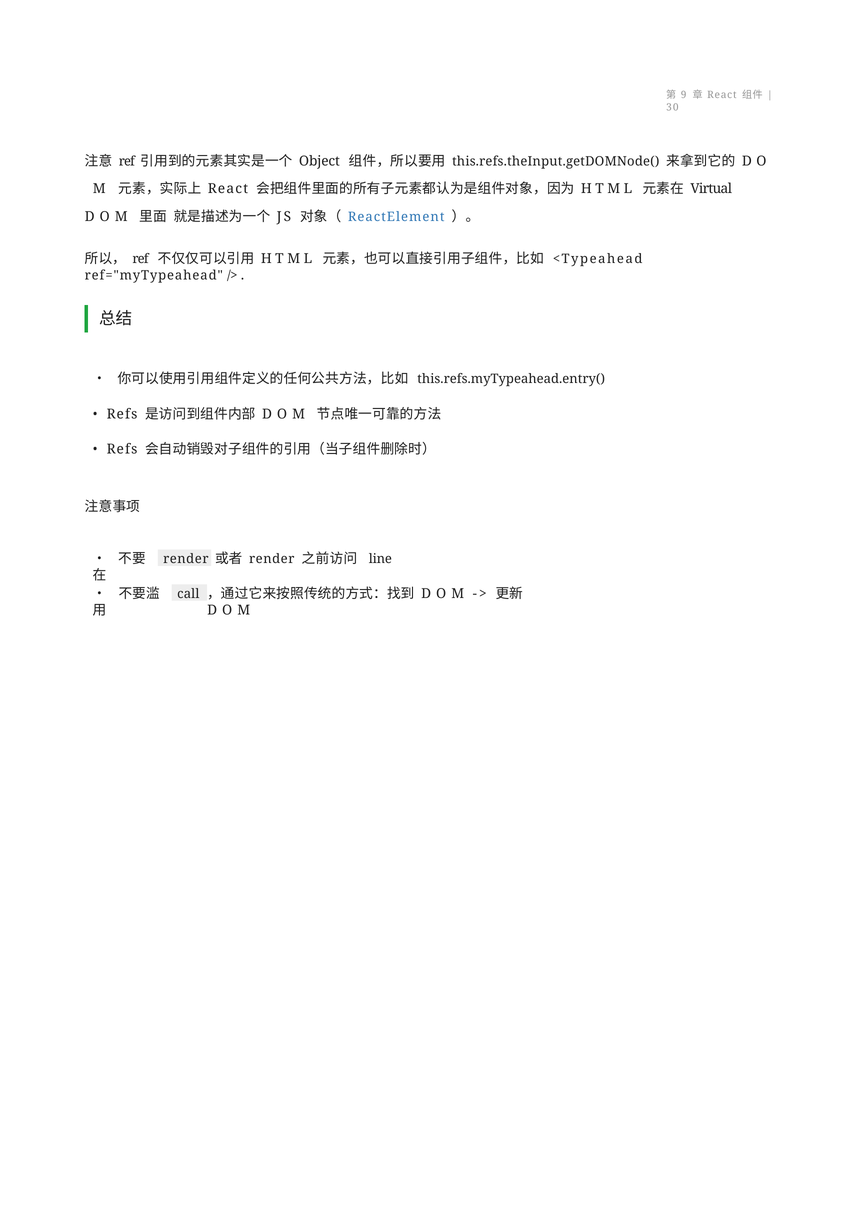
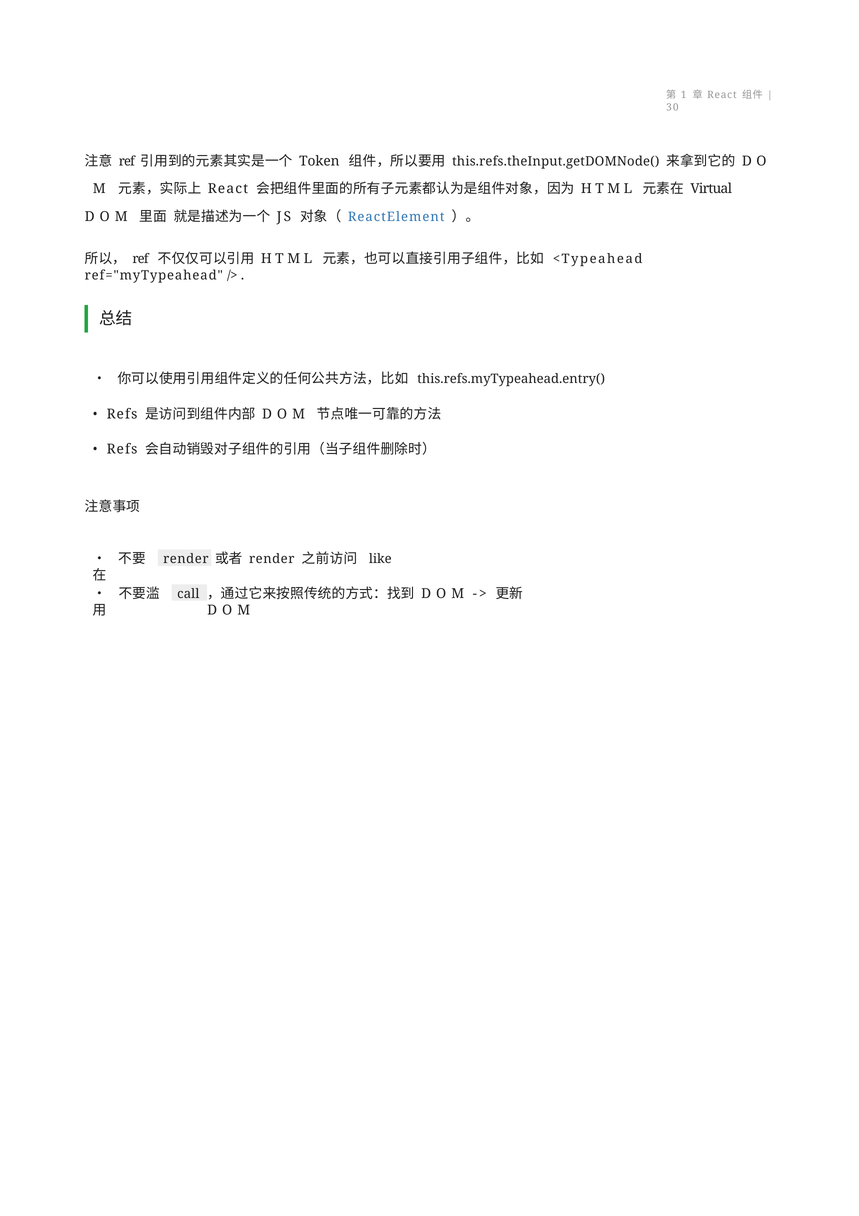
9: 9 -> 1 (684, 95)
Object: Object -> Token (319, 161)
line: line -> like (380, 559)
